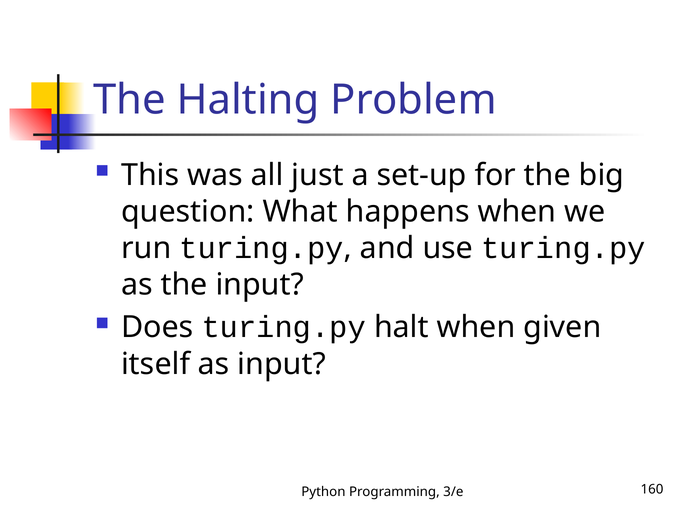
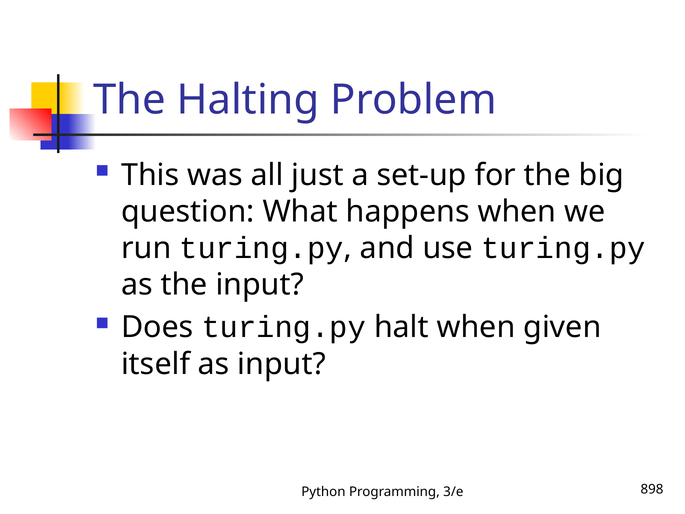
160: 160 -> 898 (652, 489)
